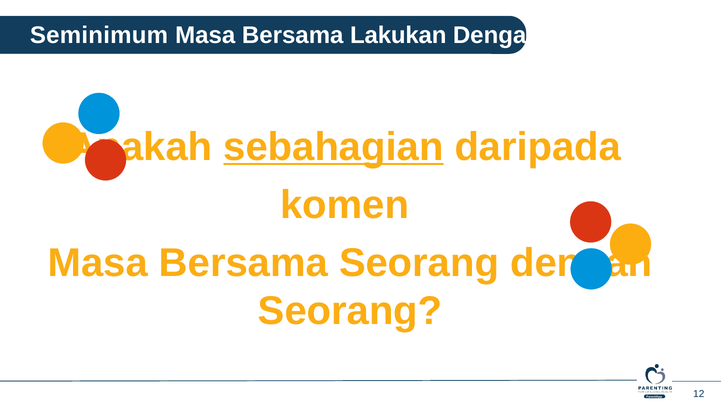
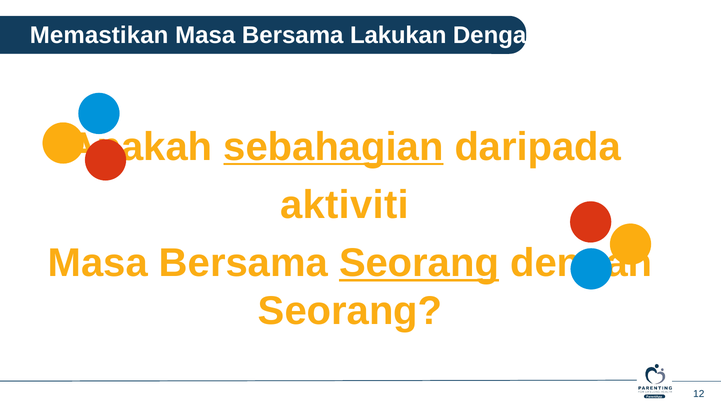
Seminimum: Seminimum -> Memastikan (99, 35)
komen: komen -> aktiviti (345, 205)
Seorang underline: none -> present (419, 263)
